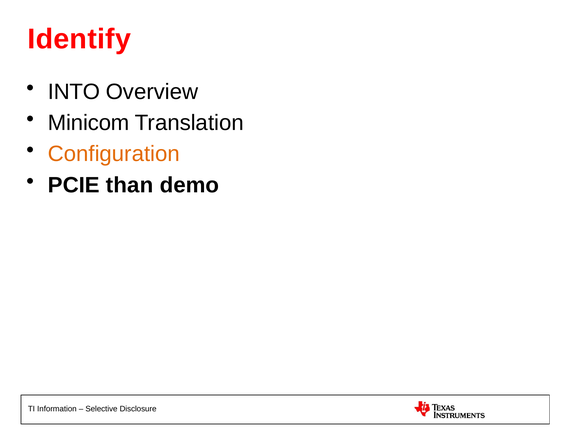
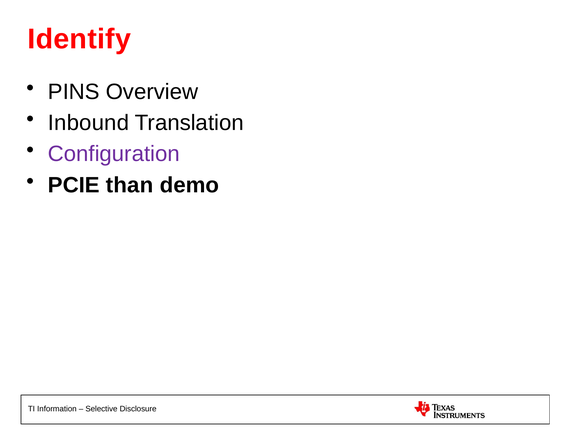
INTO: INTO -> PINS (74, 92)
Minicom: Minicom -> Inbound (89, 123)
Configuration colour: orange -> purple (114, 154)
